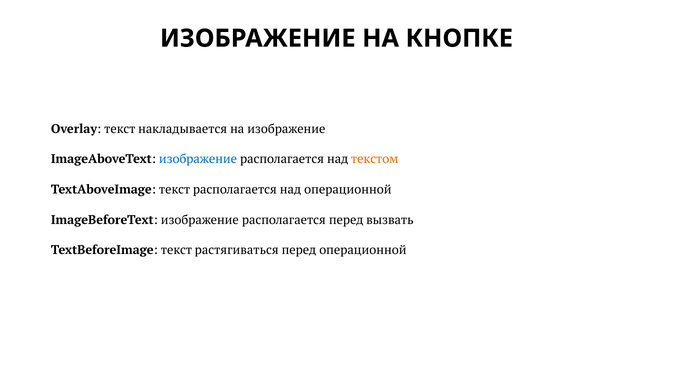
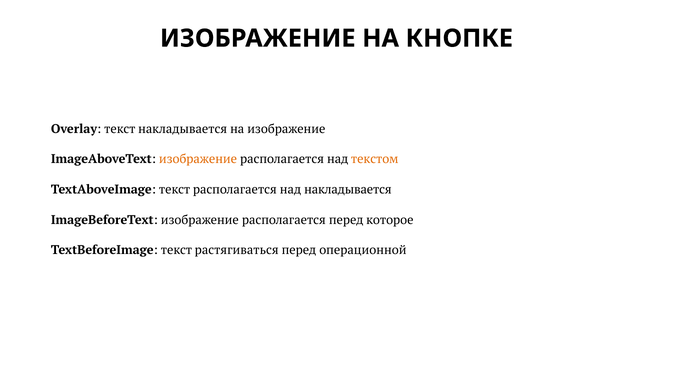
изображение colour: blue -> orange (198, 159)
над операционной: операционной -> накладывается (348, 189)
вызвать: вызвать -> которое (390, 220)
